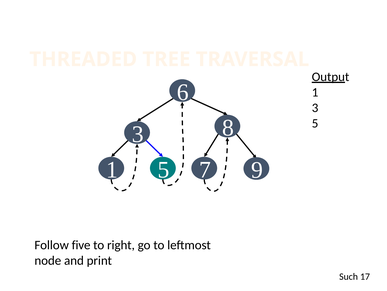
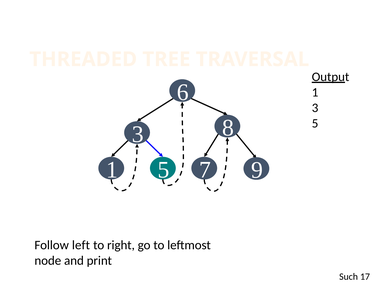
five: five -> left (81, 244)
